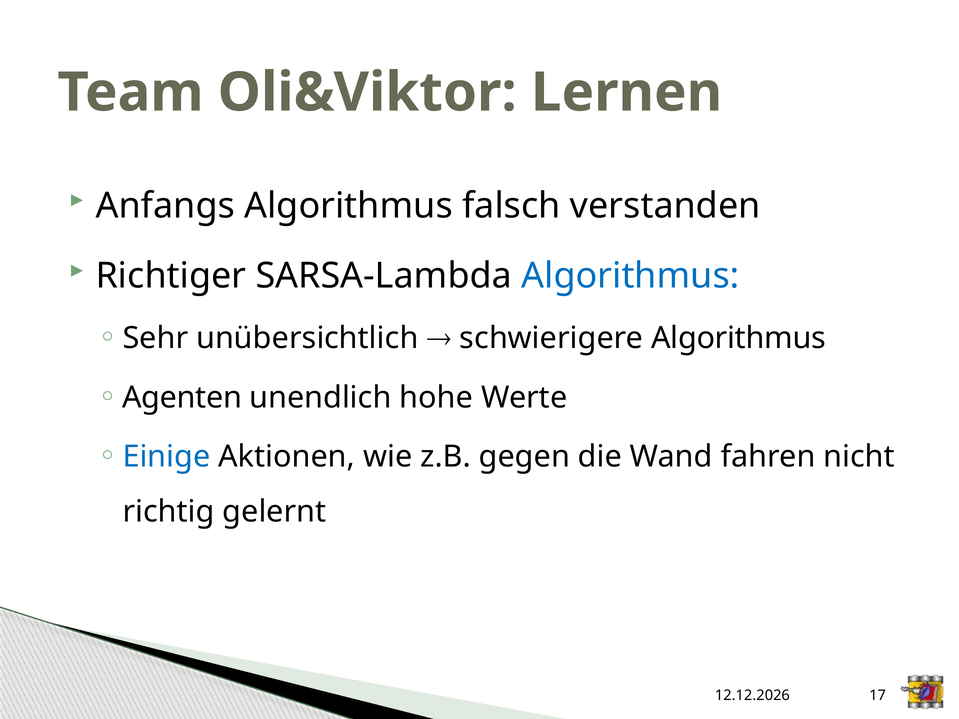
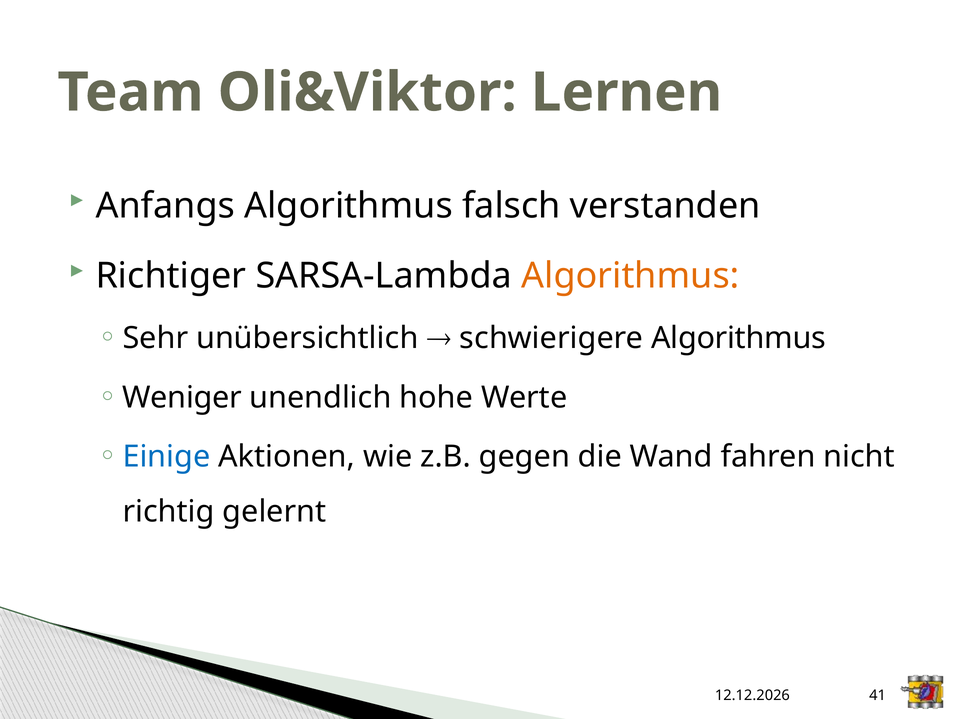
Algorithmus colour: blue -> orange (630, 276)
Agenten: Agenten -> Weniger (182, 398)
17: 17 -> 41 (878, 695)
